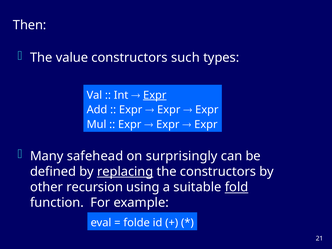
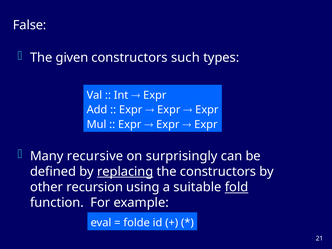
Then: Then -> False (30, 25)
value: value -> given (72, 58)
Expr underline: present -> none (155, 95)
safehead: safehead -> recursive (95, 156)
